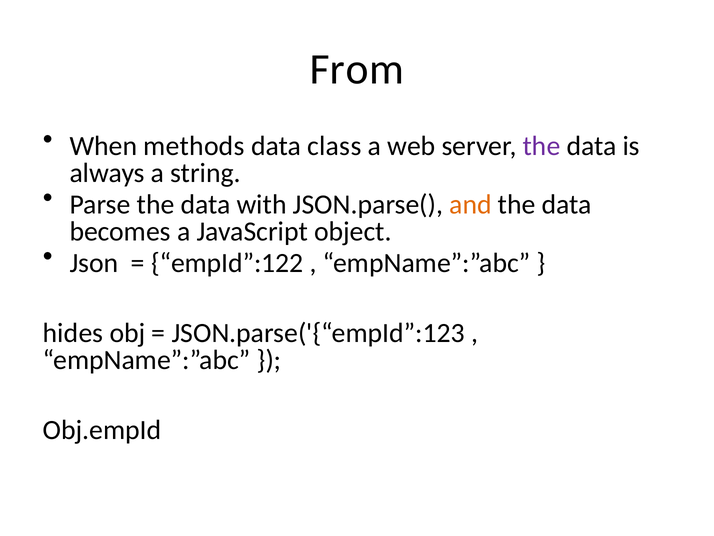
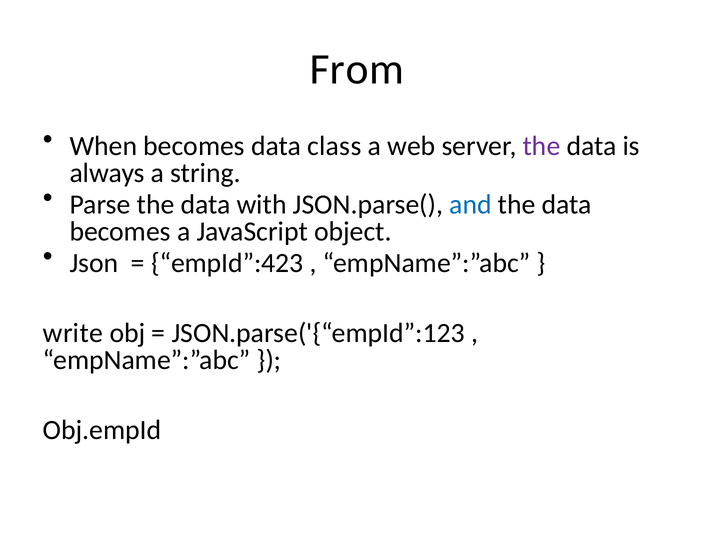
When methods: methods -> becomes (194, 146)
and colour: orange -> blue (471, 204)
empId”:122: empId”:122 -> empId”:423 (227, 263)
hides: hides -> write (73, 333)
